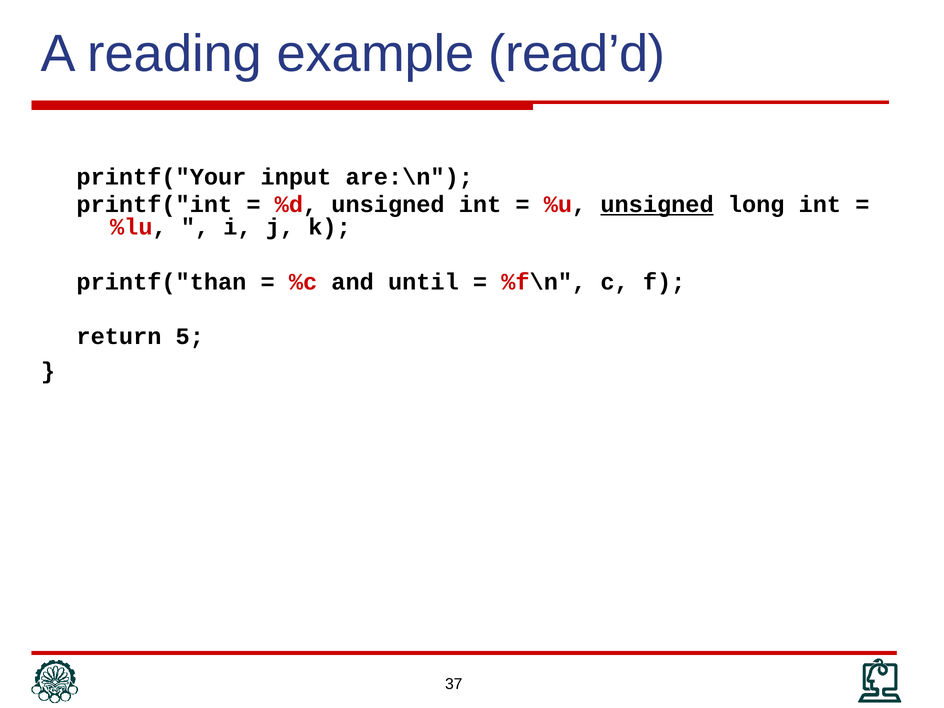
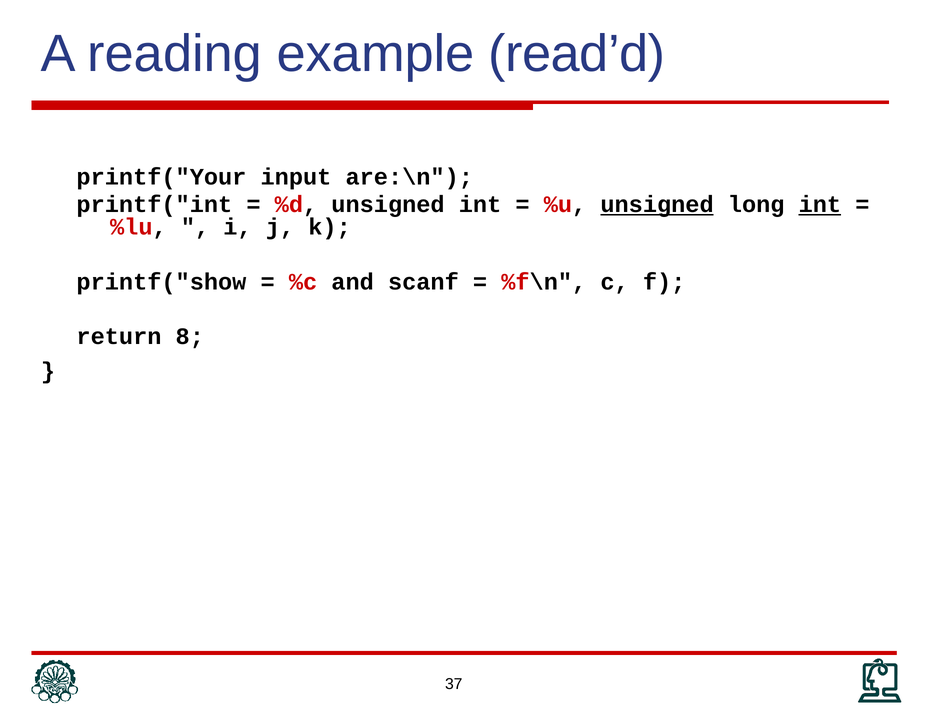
int underline: none -> present (820, 205)
printf("than: printf("than -> printf("show (161, 282)
until: until -> scanf (423, 282)
5: 5 -> 8 (190, 337)
